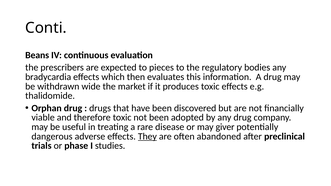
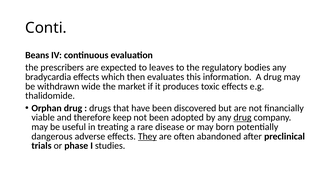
pieces: pieces -> leaves (161, 68)
therefore toxic: toxic -> keep (122, 118)
drug underline: none -> present (243, 118)
giver: giver -> born (225, 127)
